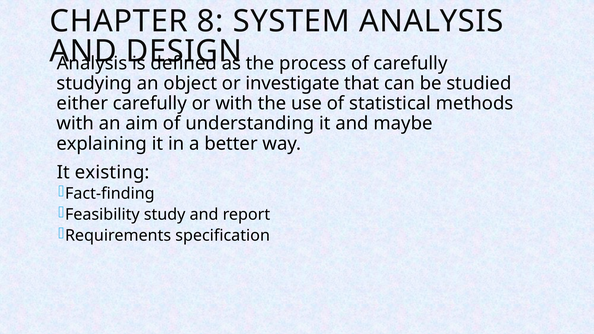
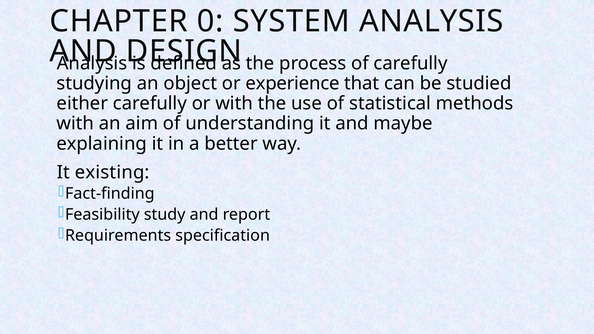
8: 8 -> 0 (210, 21)
investigate: investigate -> experience (293, 83)
